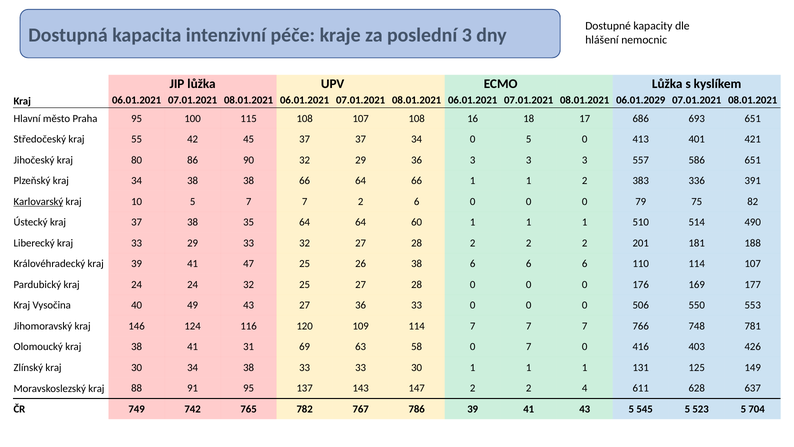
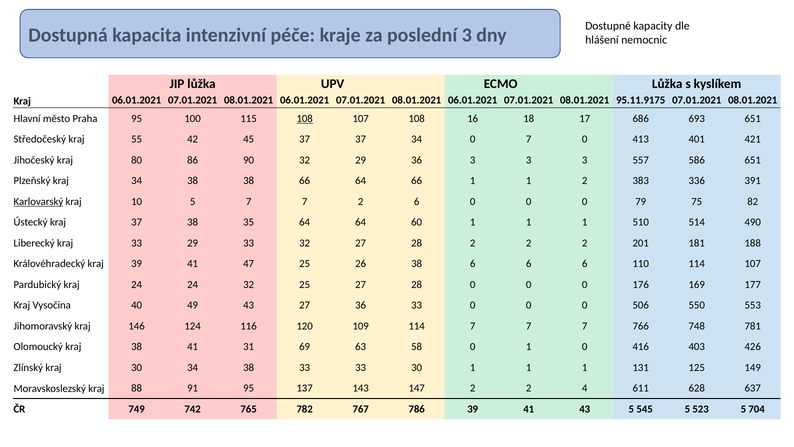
06.01.2029: 06.01.2029 -> 95.11.9175 (641, 100)
108 underline: none -> present (305, 118)
0 5: 5 -> 7 (529, 139)
0 7: 7 -> 1 (529, 347)
